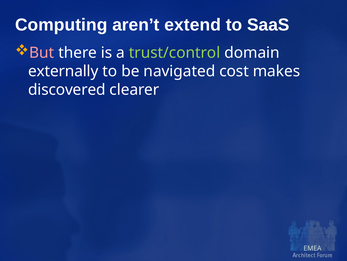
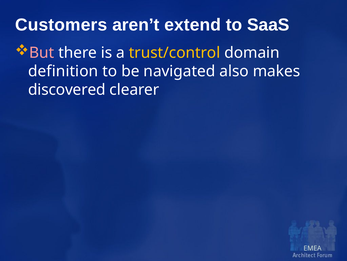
Computing: Computing -> Customers (61, 25)
trust/control colour: light green -> yellow (175, 53)
externally: externally -> definition (63, 71)
cost: cost -> also (234, 71)
